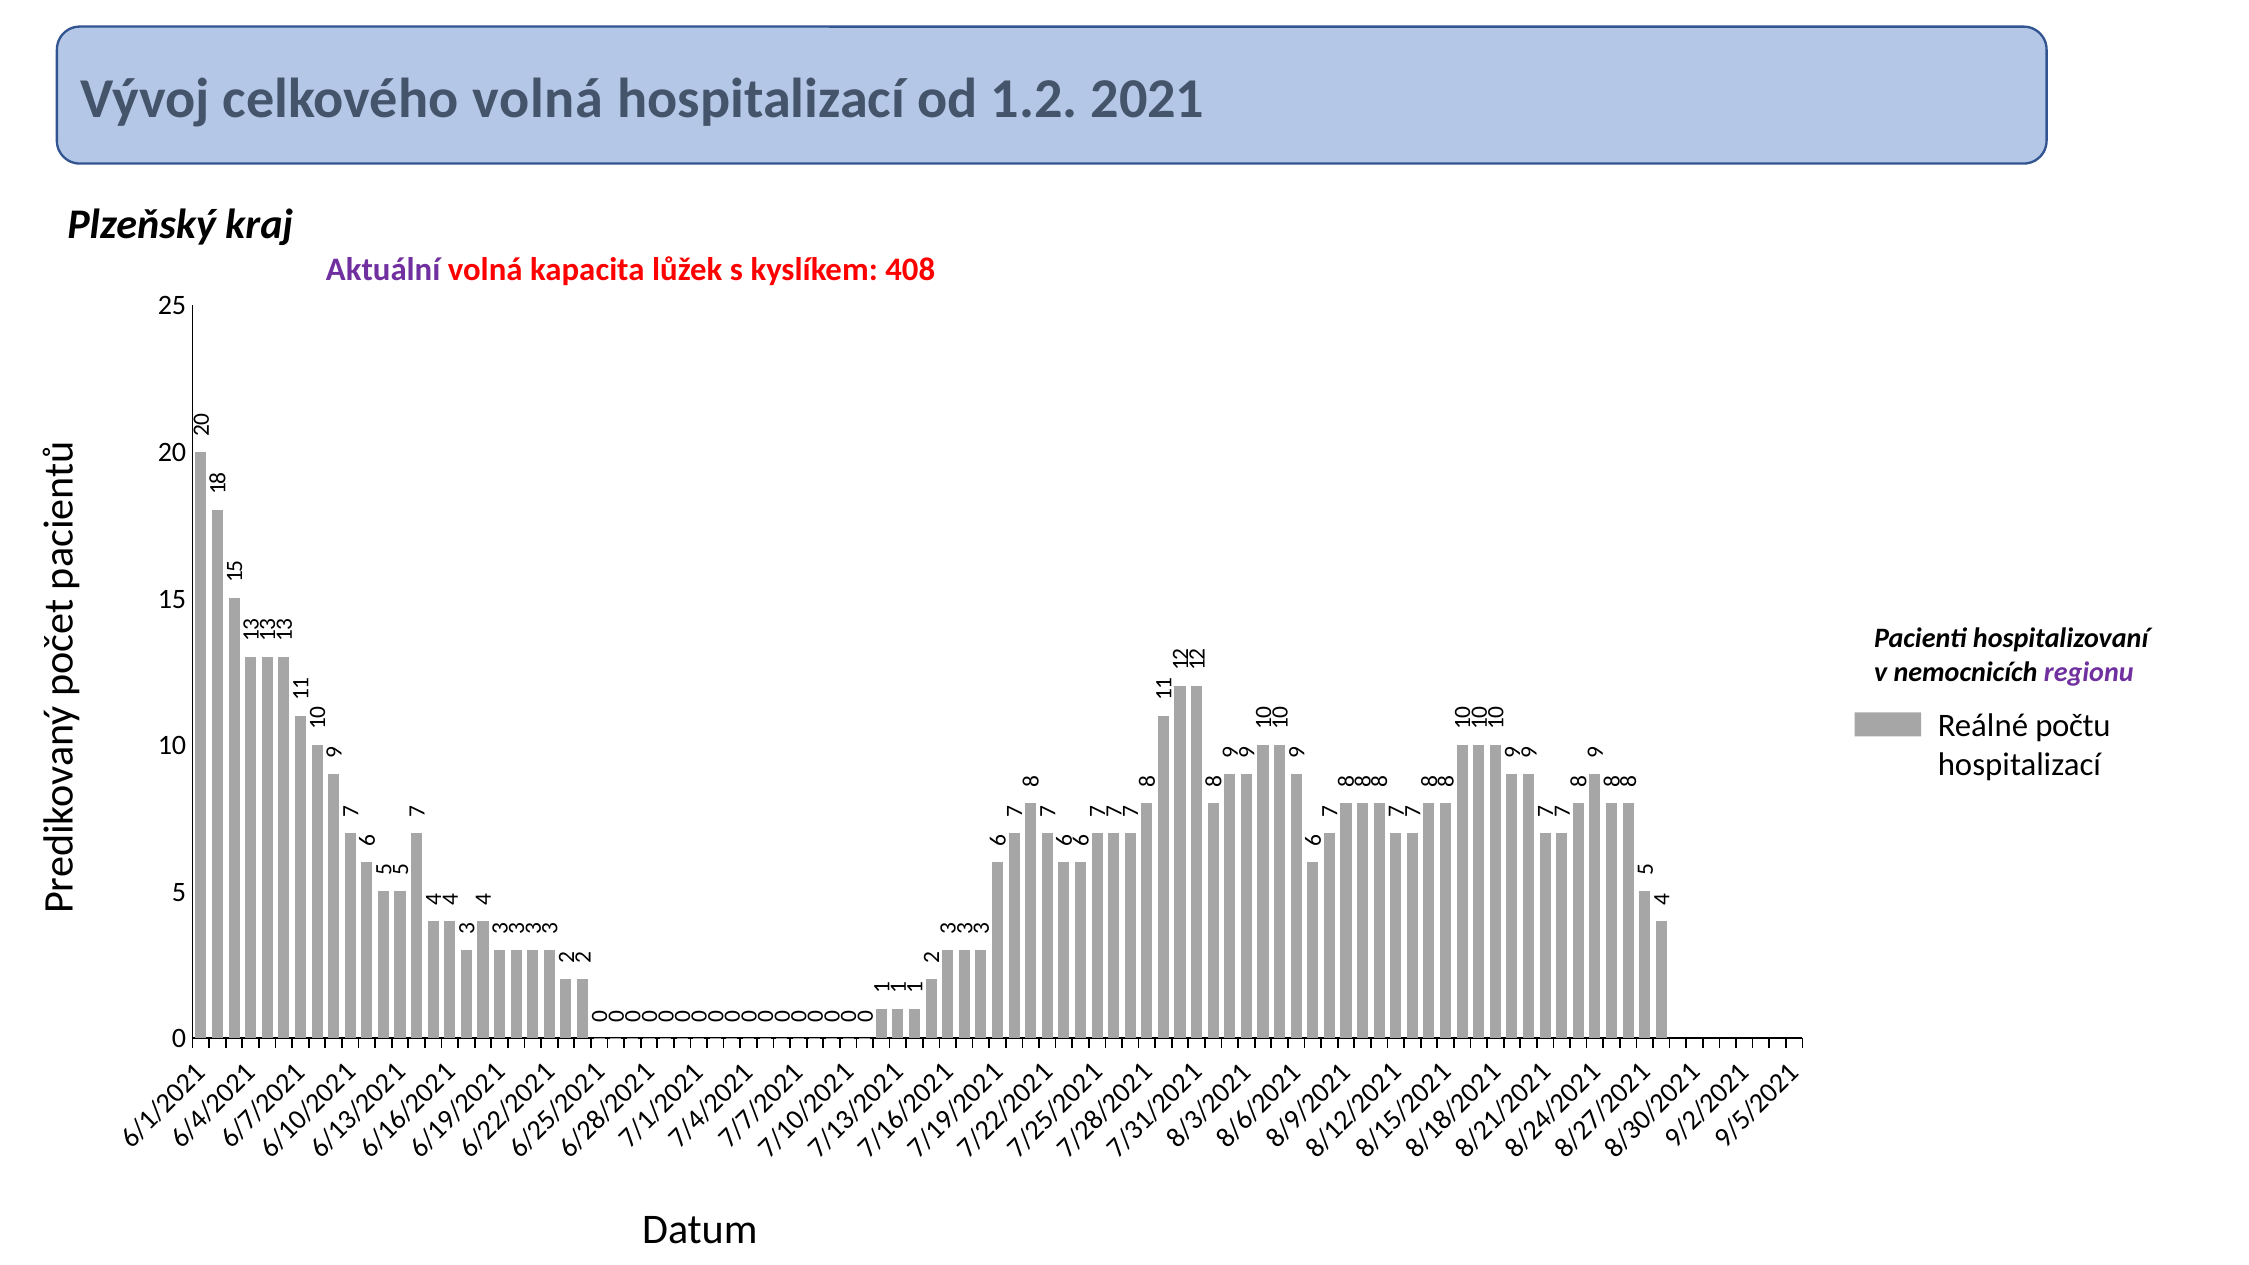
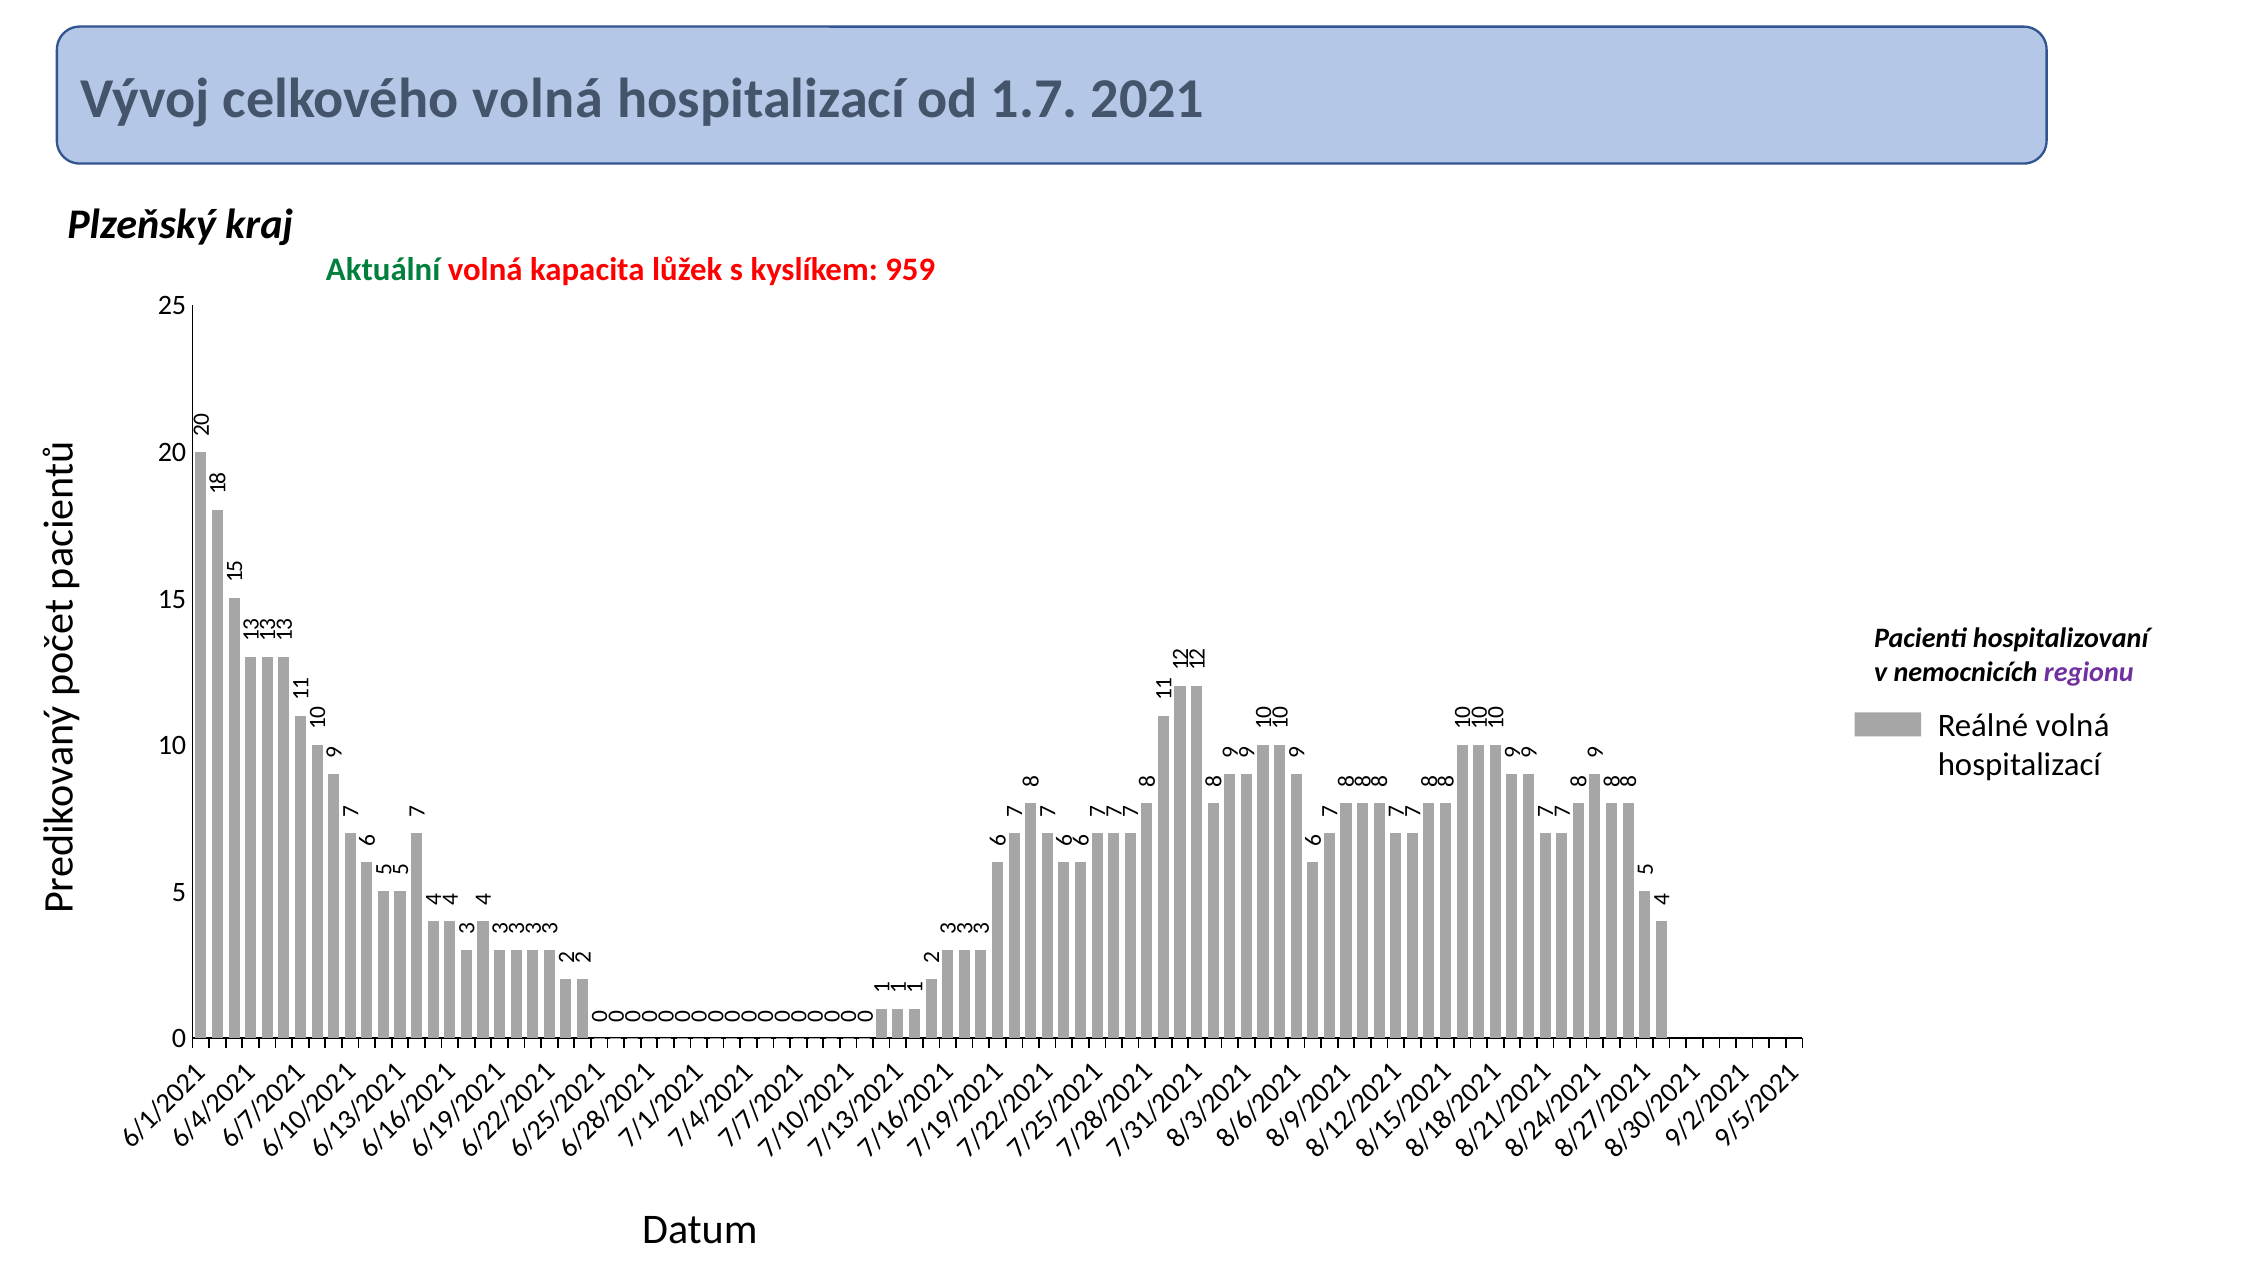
1.2: 1.2 -> 1.7 (1034, 99)
Aktuální colour: purple -> green (383, 270)
408: 408 -> 959 (910, 270)
Reálné počtu: počtu -> volná (2073, 725)
